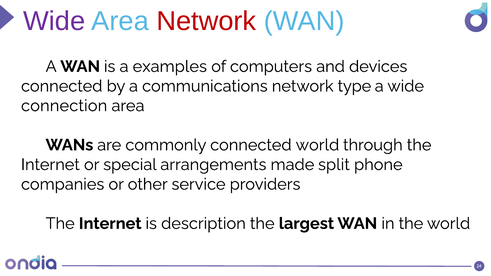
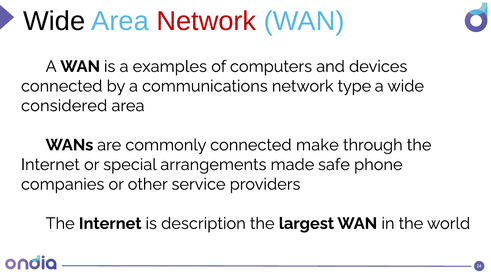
Wide colour: purple -> black (54, 21)
connection: connection -> considered (64, 106)
connected world: world -> make (317, 145)
split: split -> safe (334, 165)
